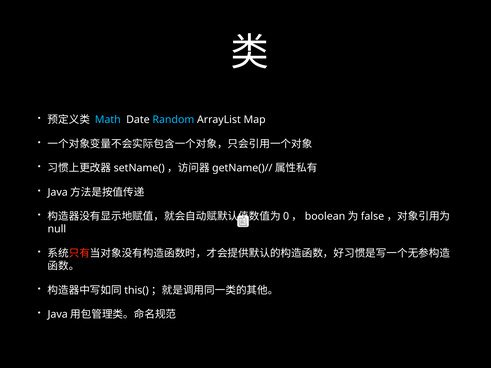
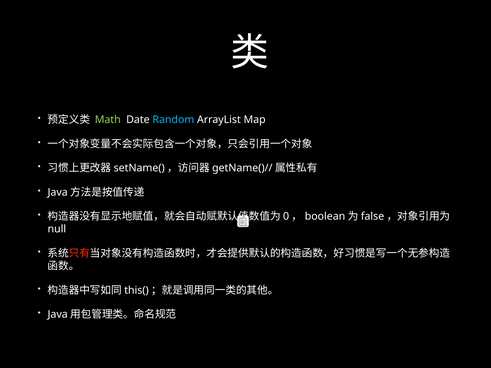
Math colour: light blue -> light green (108, 120)
